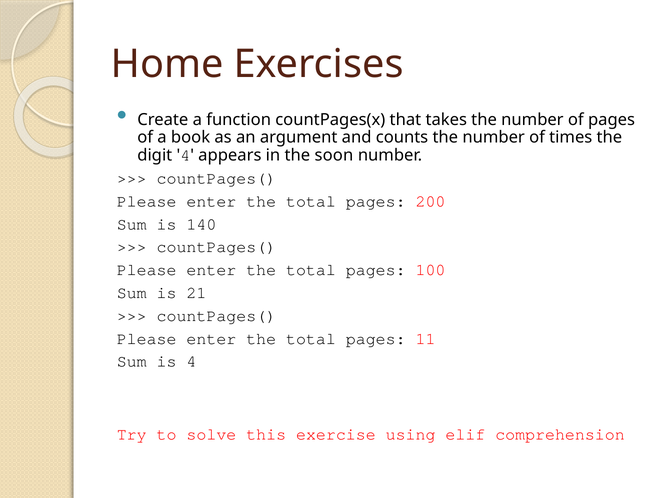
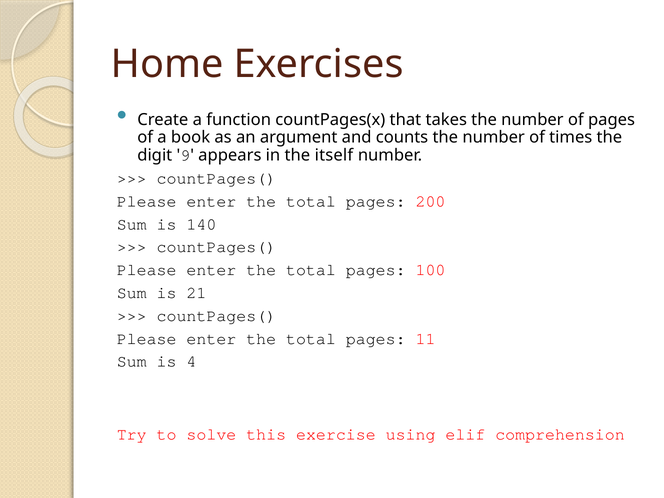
4: 4 -> 9 (185, 155)
soon: soon -> itself (334, 155)
